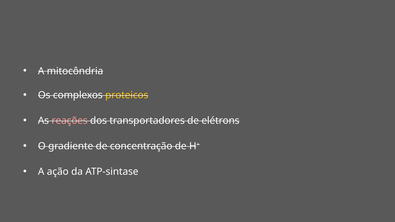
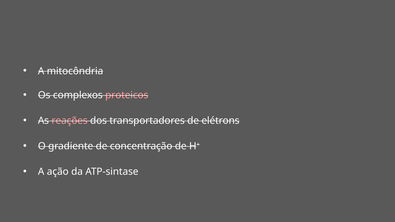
proteicos colour: yellow -> pink (127, 95)
